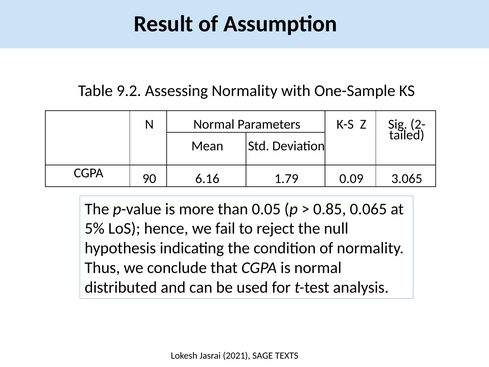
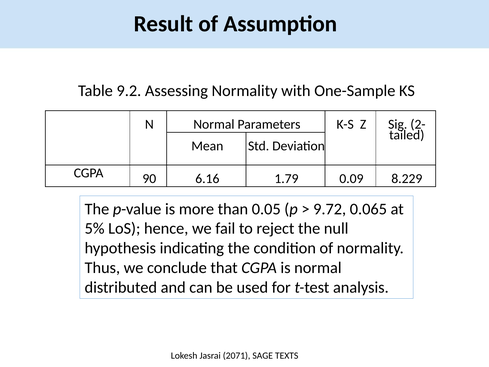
3.065: 3.065 -> 8.229 (407, 178)
0.85: 0.85 -> 9.72 (330, 209)
2021: 2021 -> 2071 (237, 355)
